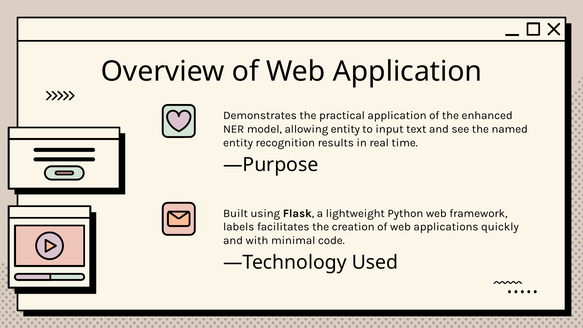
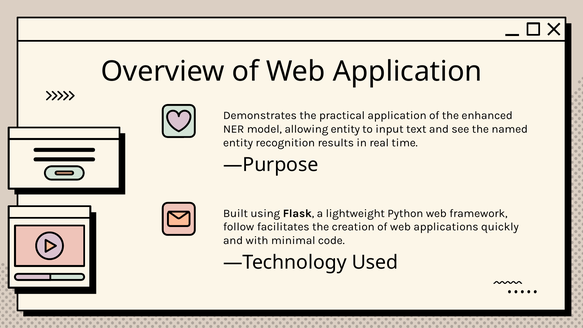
labels: labels -> follow (239, 227)
